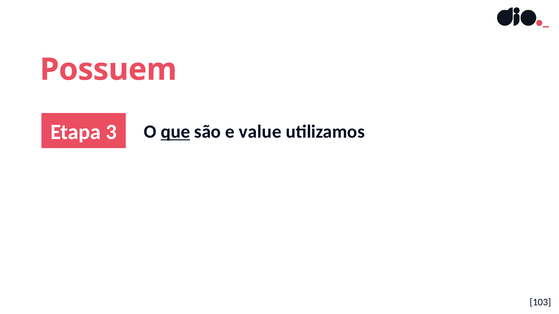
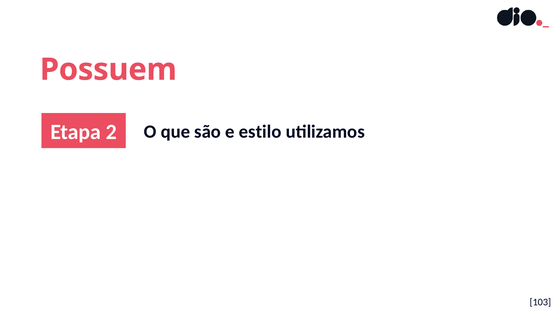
3: 3 -> 2 (111, 132)
que underline: present -> none (175, 132)
value: value -> estilo (260, 132)
